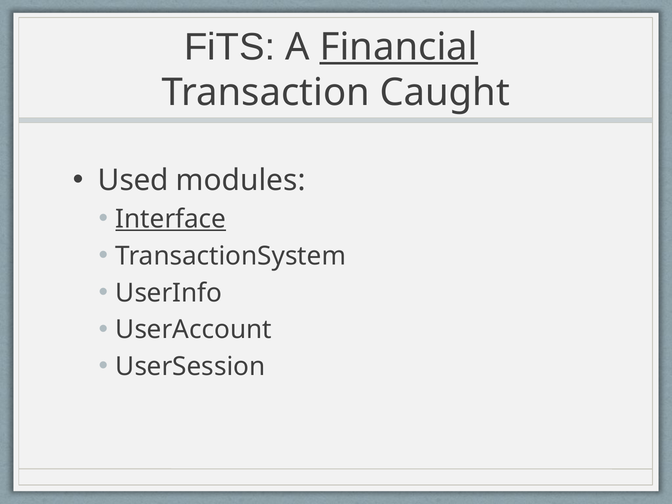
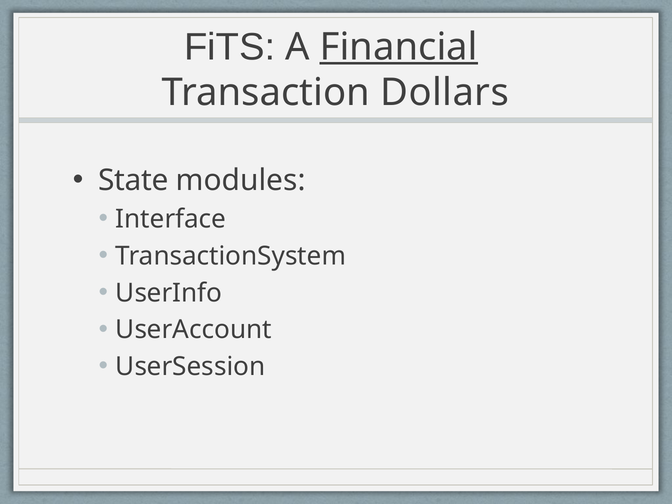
Caught: Caught -> Dollars (445, 93)
Used: Used -> State (133, 180)
Interface underline: present -> none (171, 219)
